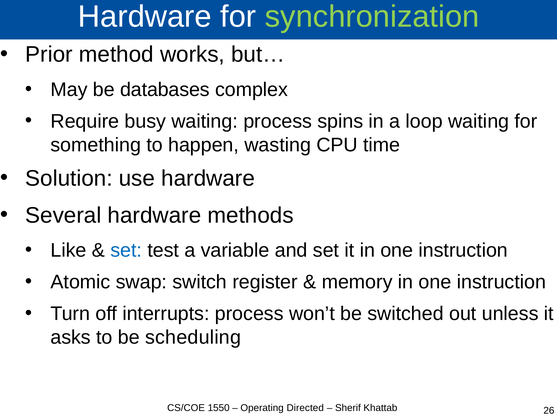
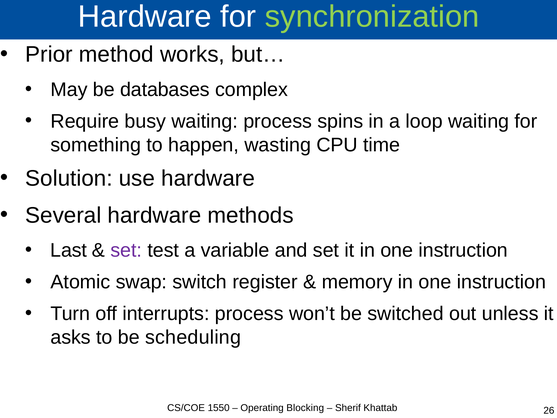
Like: Like -> Last (69, 250)
set colour: blue -> purple (126, 250)
Directed: Directed -> Blocking (305, 408)
